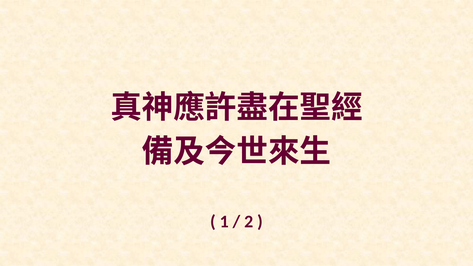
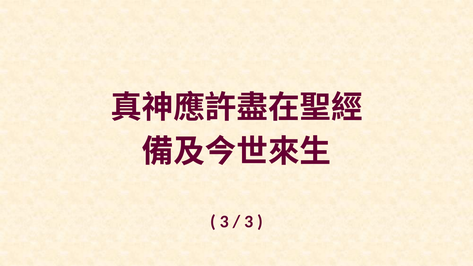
1: 1 -> 3 (224, 222)
2: 2 -> 3 (249, 222)
